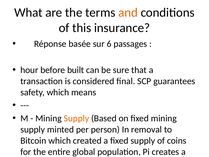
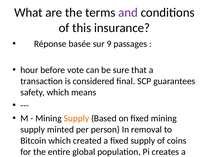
and colour: orange -> purple (128, 13)
6: 6 -> 9 (109, 44)
built: built -> vote (76, 70)
